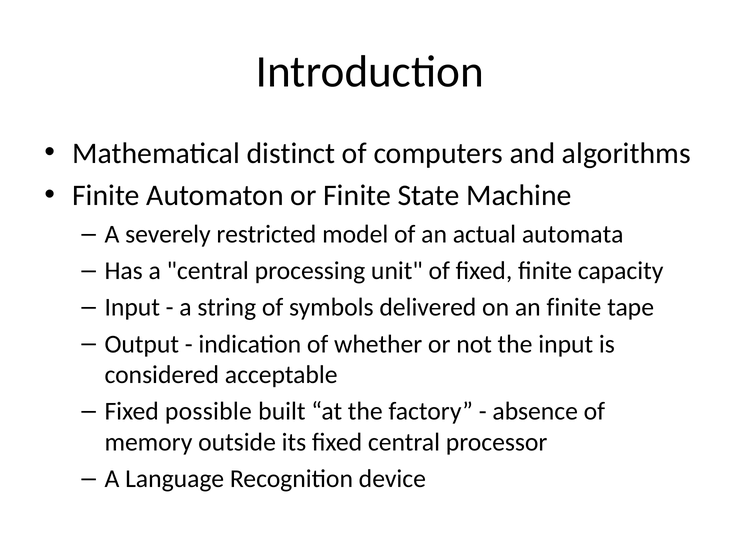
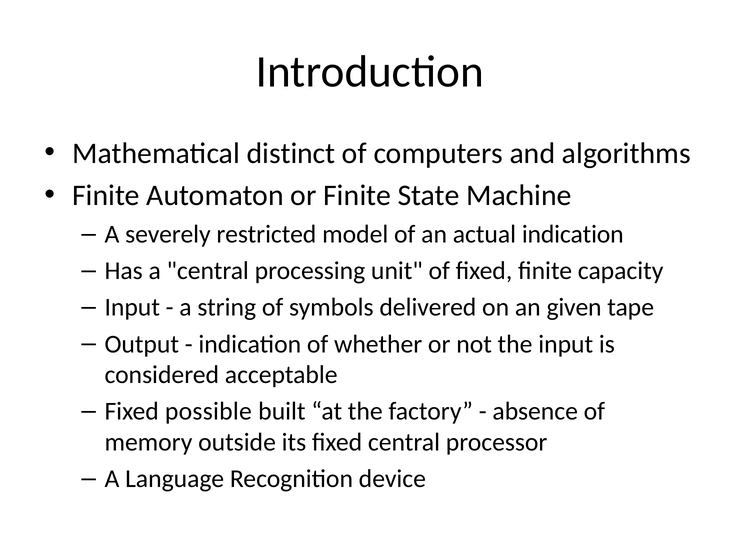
actual automata: automata -> indication (573, 234)
an finite: finite -> given (574, 308)
